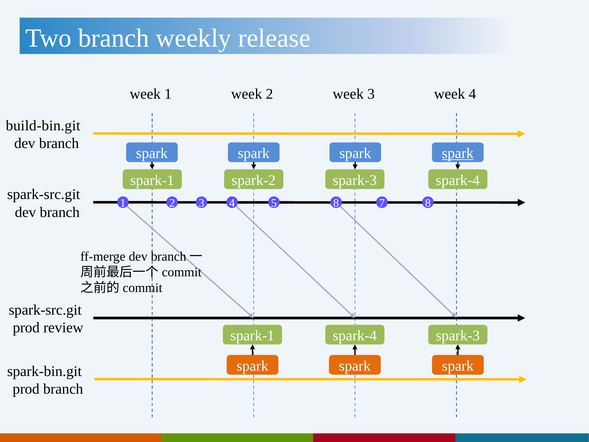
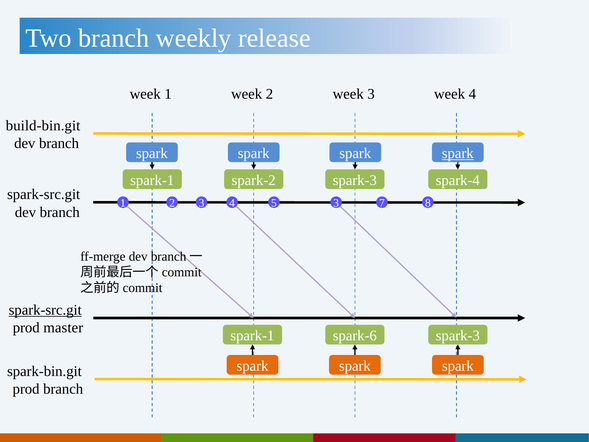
5 8: 8 -> 3 (336, 203)
spark-src.git underline: none -> present (45, 310)
review: review -> master (63, 327)
spark-4: spark-4 -> spark-6 (355, 335)
